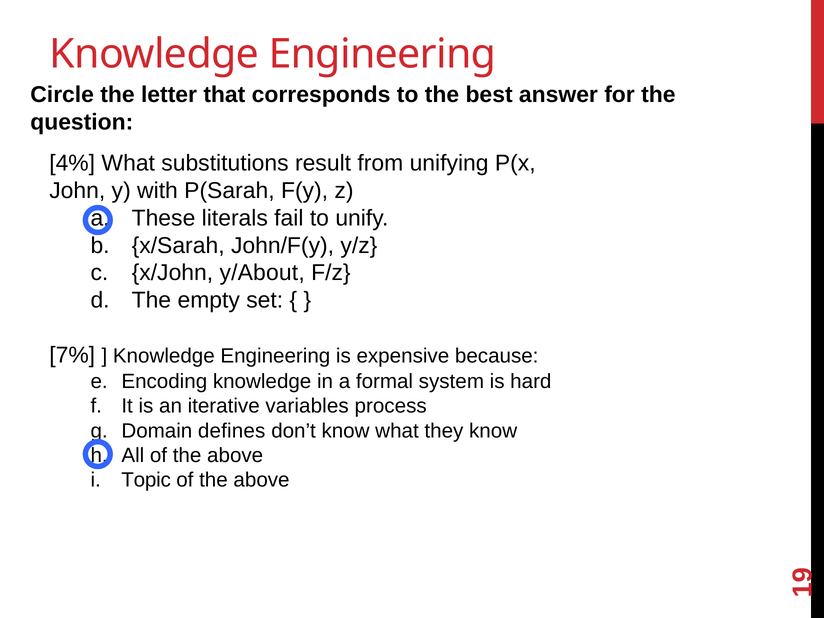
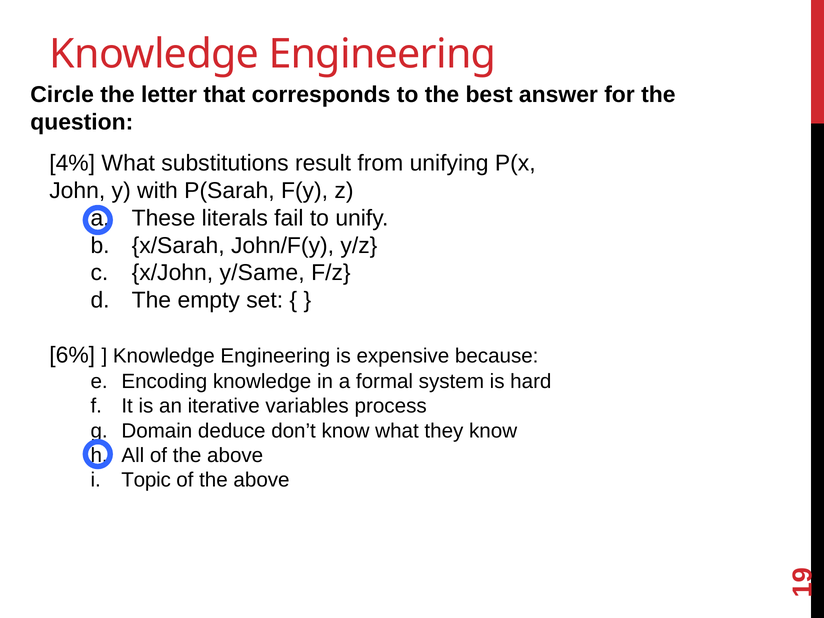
y/About: y/About -> y/Same (262, 273)
7%: 7% -> 6% (72, 355)
defines: defines -> deduce (232, 431)
